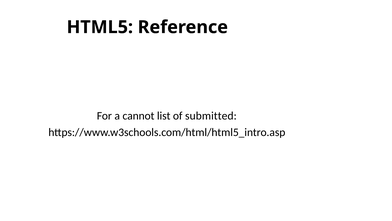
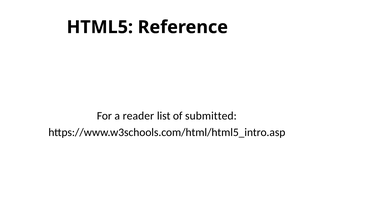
cannot: cannot -> reader (138, 116)
